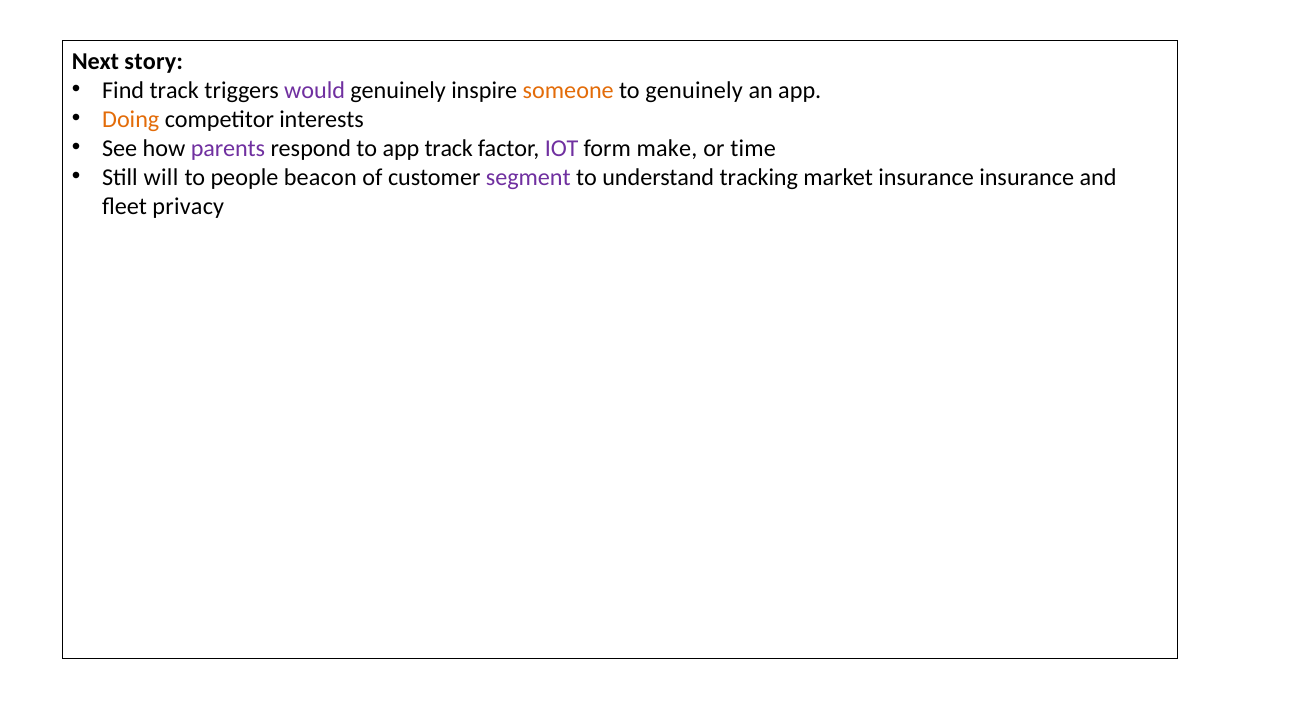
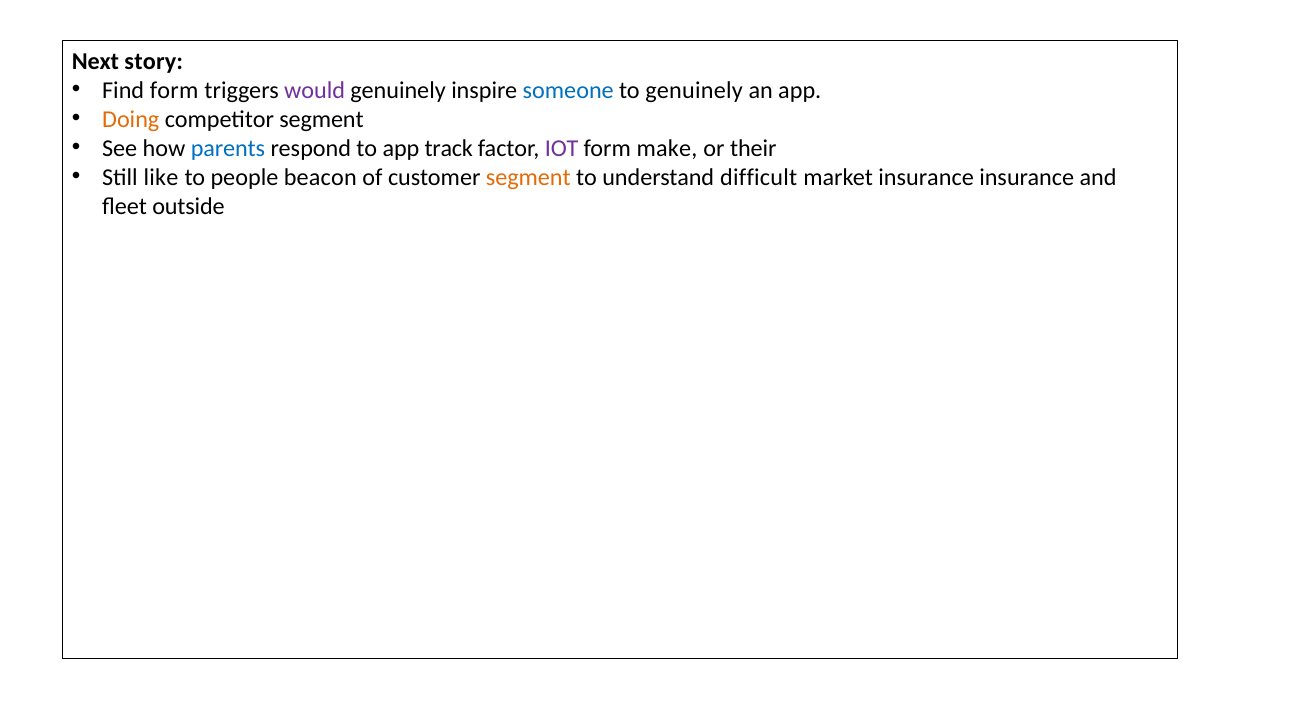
Find track: track -> form (174, 90)
someone colour: orange -> blue (568, 90)
competitor interests: interests -> segment (322, 119)
parents colour: purple -> blue (228, 148)
time: time -> their (753, 148)
will: will -> like (161, 177)
segment colour: purple -> orange (528, 177)
tracking: tracking -> difficult (759, 177)
privacy: privacy -> outside (188, 206)
